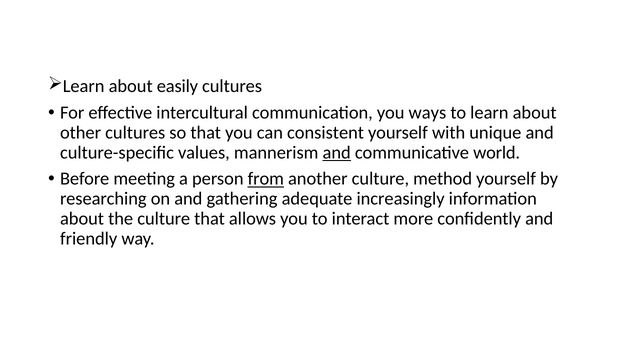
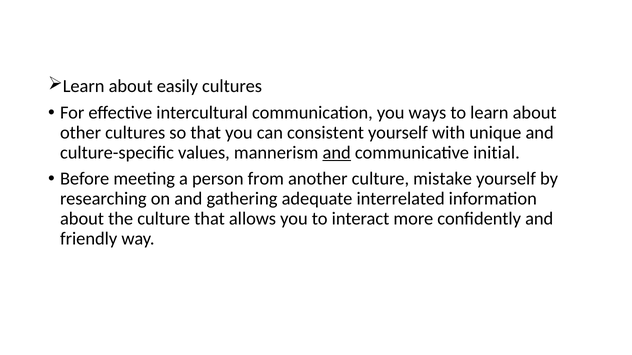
world: world -> initial (497, 153)
from underline: present -> none (266, 179)
method: method -> mistake (443, 179)
increasingly: increasingly -> interrelated (401, 199)
